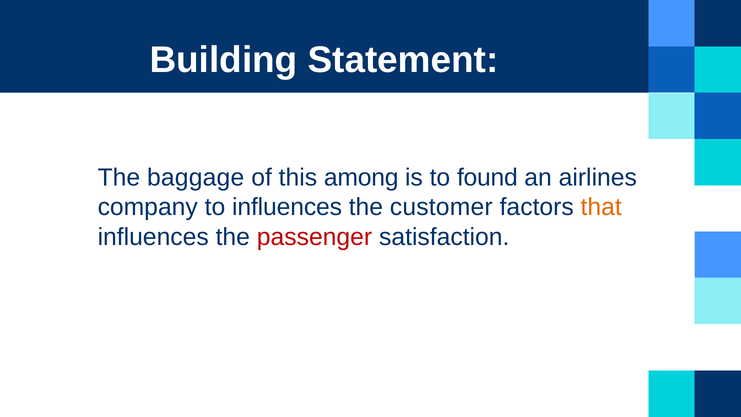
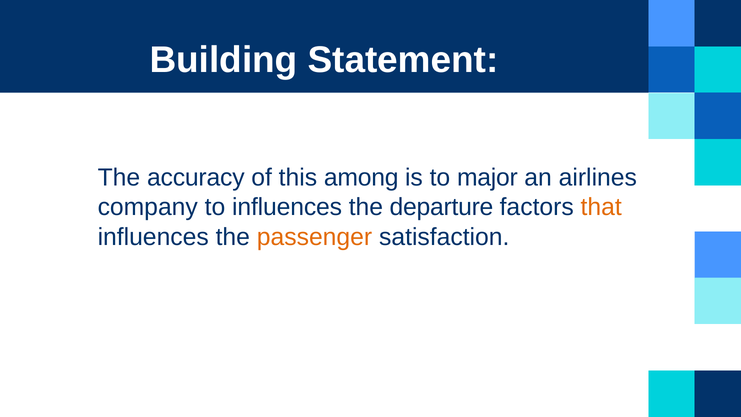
baggage: baggage -> accuracy (196, 178)
found: found -> major (487, 178)
customer: customer -> departure (441, 207)
passenger colour: red -> orange (315, 237)
